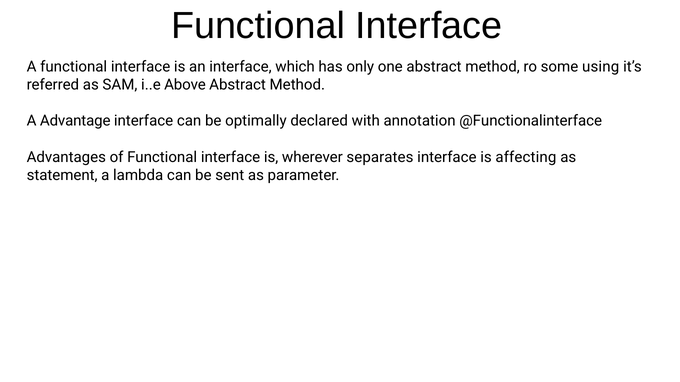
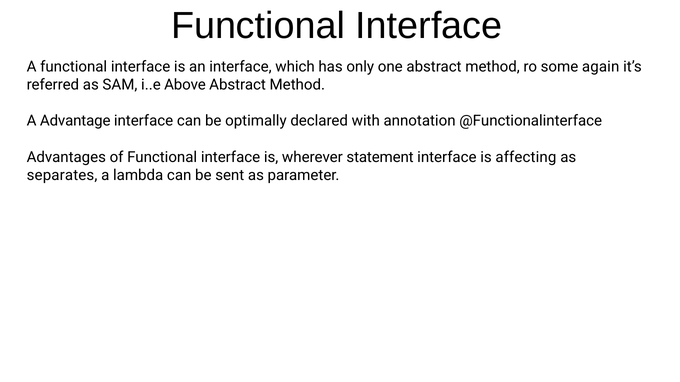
using: using -> again (601, 67)
separates: separates -> statement (380, 157)
statement: statement -> separates (62, 176)
